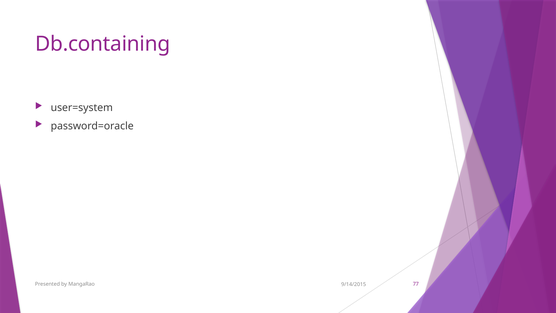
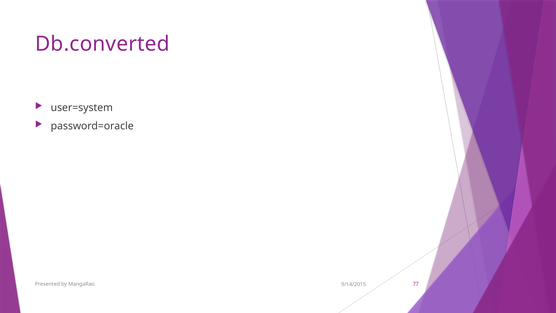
Db.containing: Db.containing -> Db.converted (102, 44)
